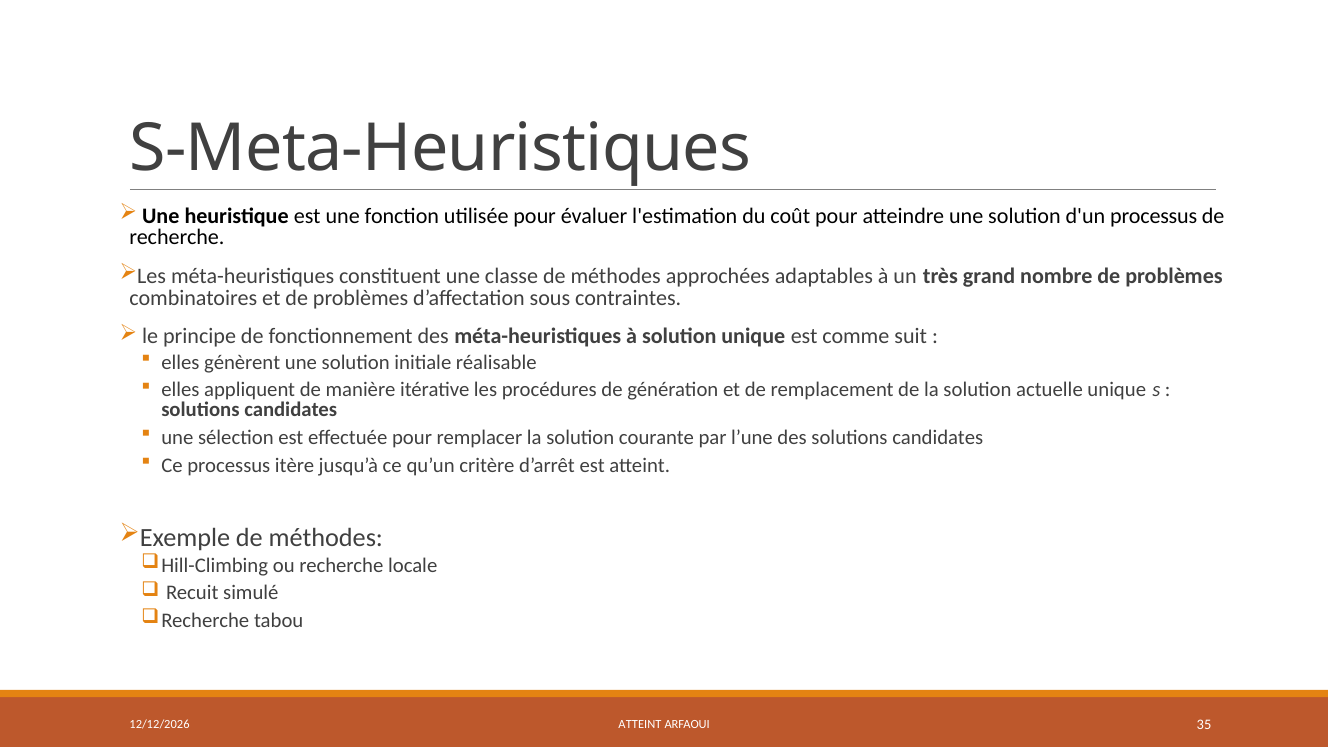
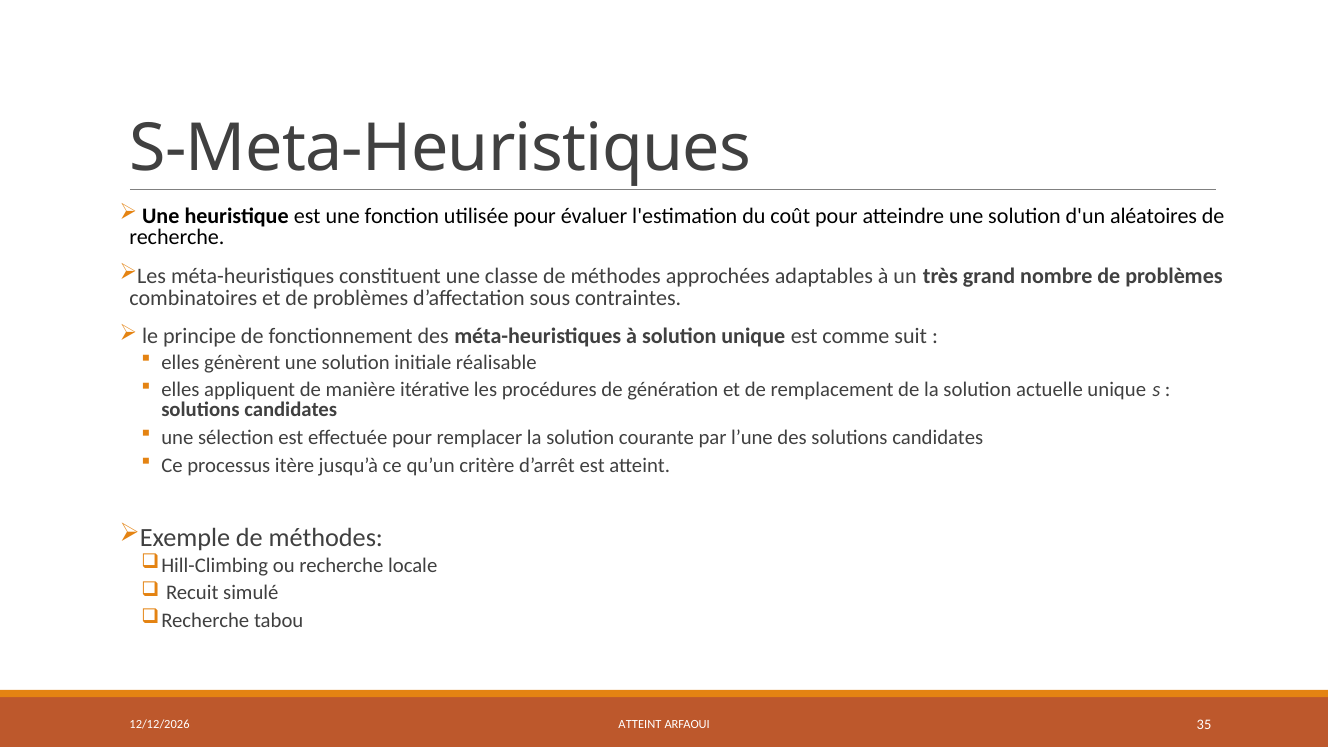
d'un processus: processus -> aléatoires (1154, 216)
